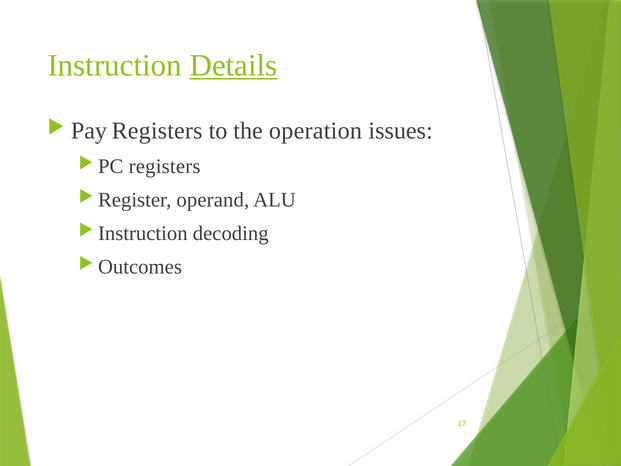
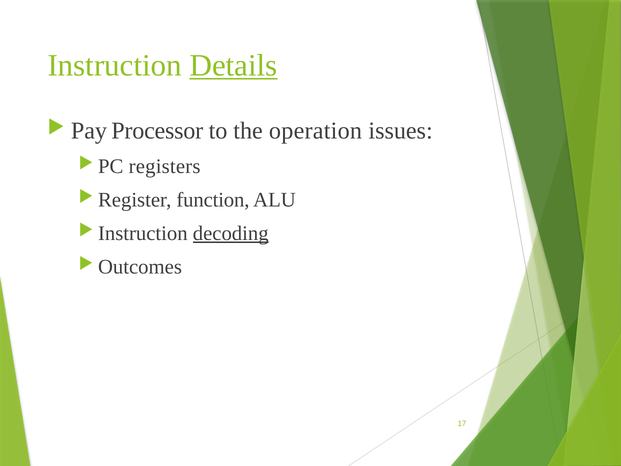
Pay Registers: Registers -> Processor (157, 131)
operand: operand -> function (213, 200)
decoding underline: none -> present (231, 233)
